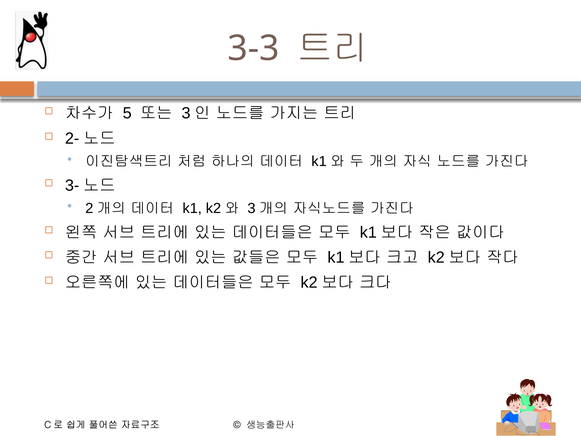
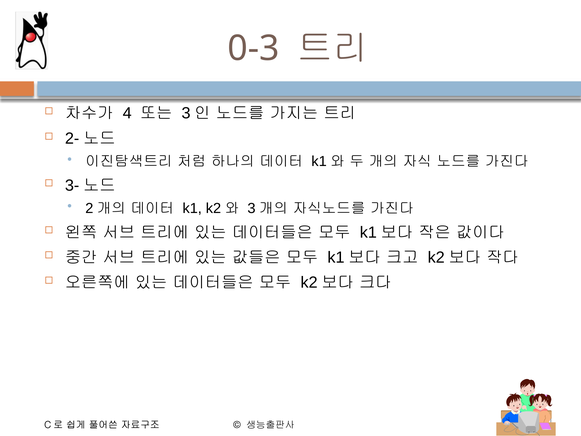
3-3: 3-3 -> 0-3 (254, 48)
5: 5 -> 4 (127, 113)
